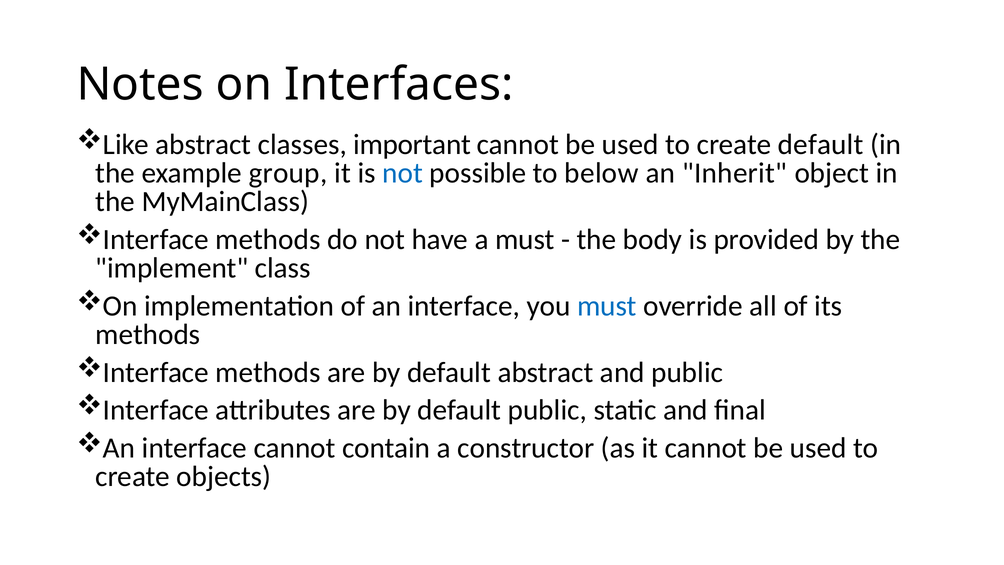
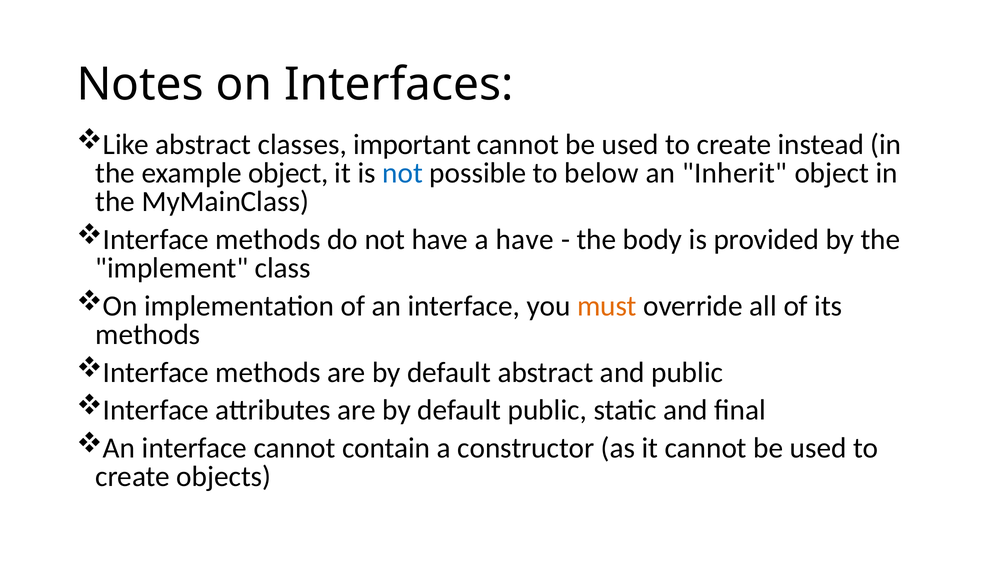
create default: default -> instead (821, 145)
example group: group -> object (288, 173)
a must: must -> have (525, 239)
must colour: blue -> orange (607, 306)
